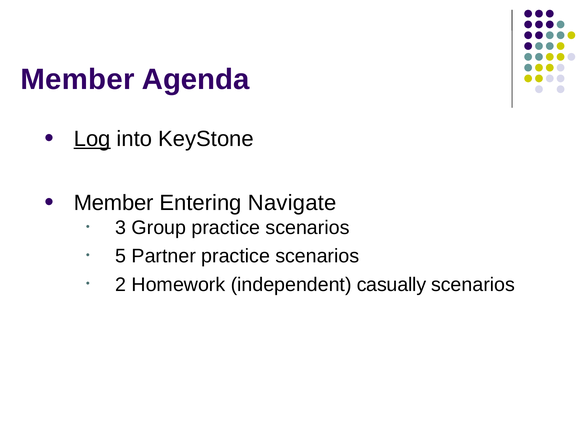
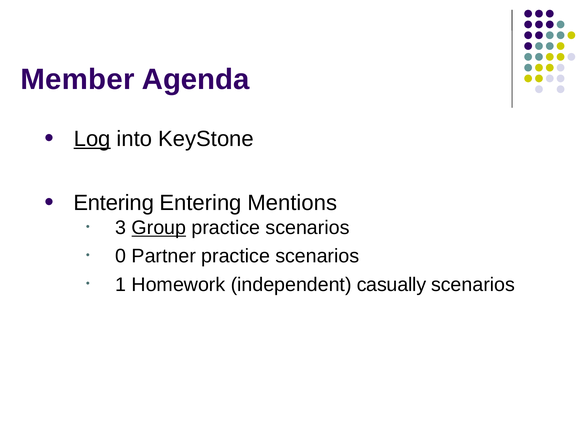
Member: Member -> Entering (114, 203)
Navigate: Navigate -> Mentions (292, 203)
Group underline: none -> present (159, 228)
5: 5 -> 0 (121, 256)
2: 2 -> 1 (121, 285)
